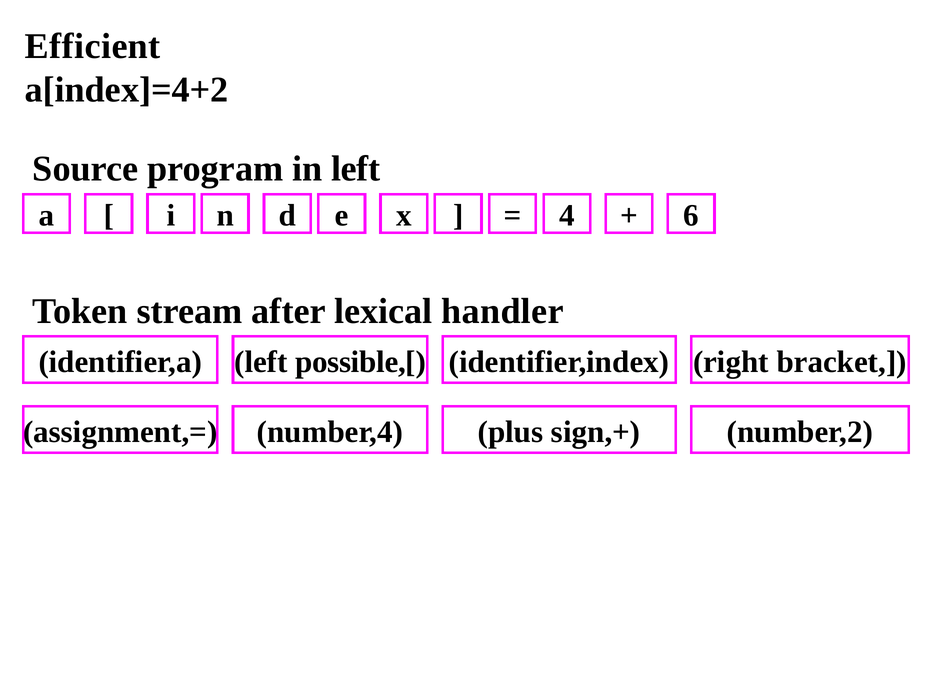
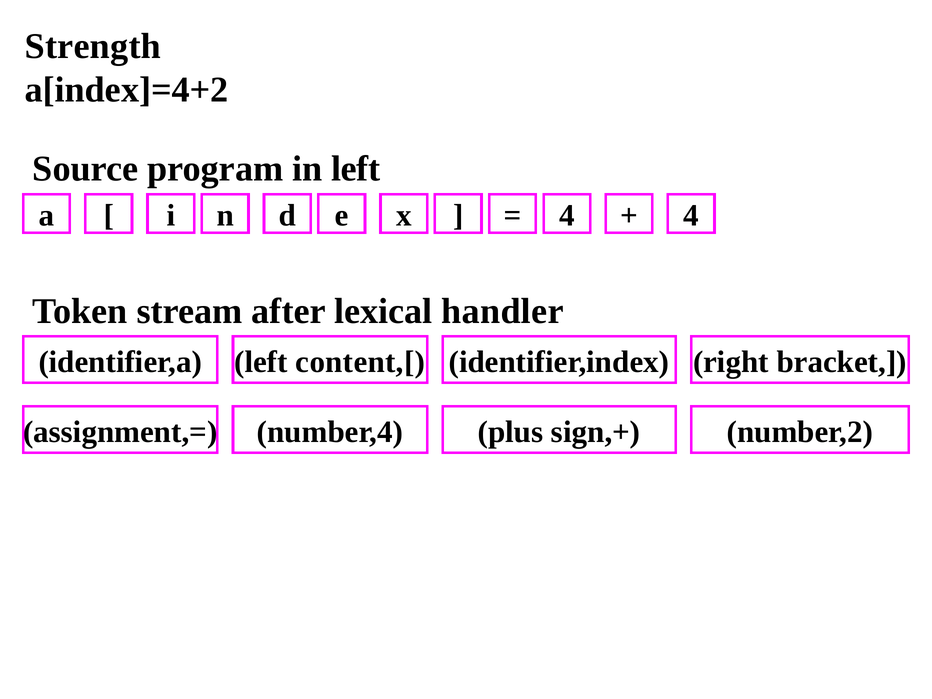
Efficient: Efficient -> Strength (93, 46)
6: 6 -> 4 (691, 216)
possible,[: possible,[ -> content,[ (360, 362)
